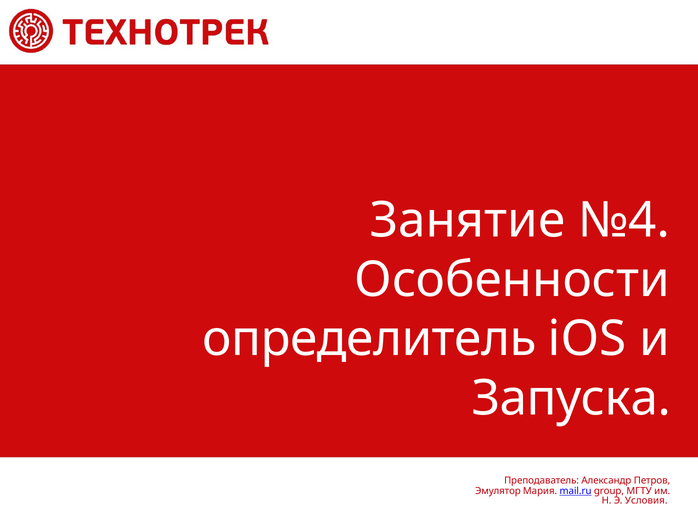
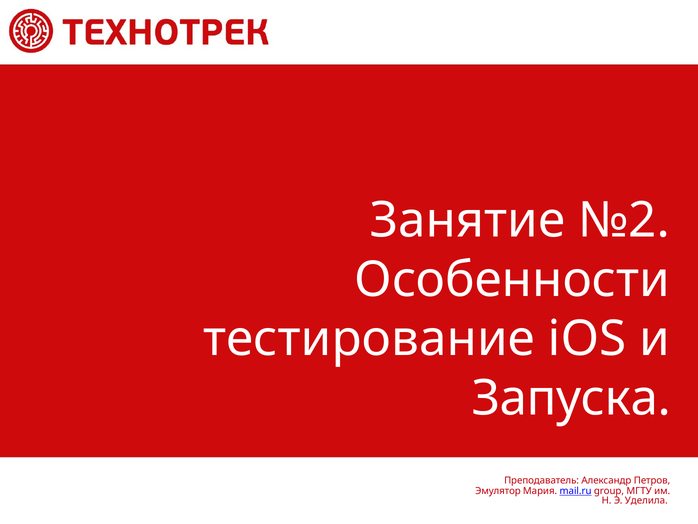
№4: №4 -> №2 (624, 220)
определитель: определитель -> тестирование (369, 339)
Условия: Условия -> Уделила (646, 500)
